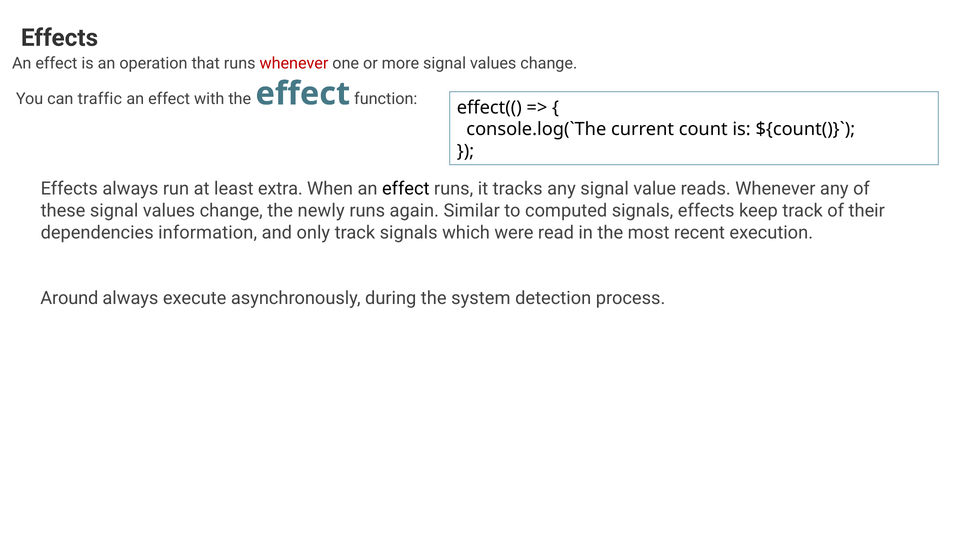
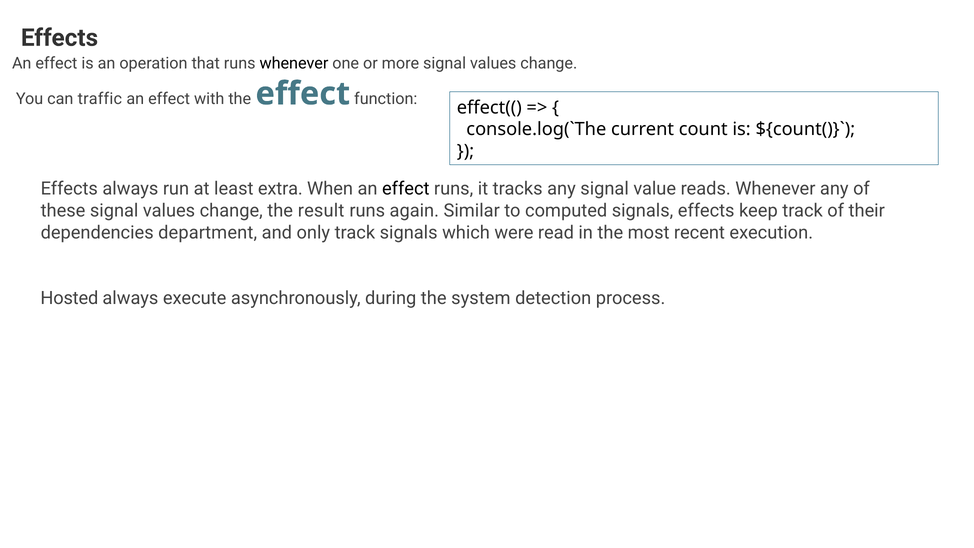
whenever colour: red -> black (294, 63)
newly: newly -> result (321, 211)
information: information -> department (208, 233)
Around: Around -> Hosted (69, 298)
